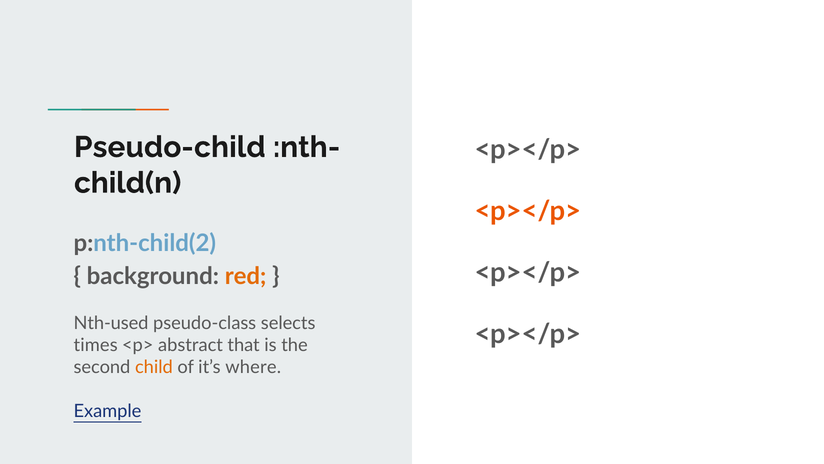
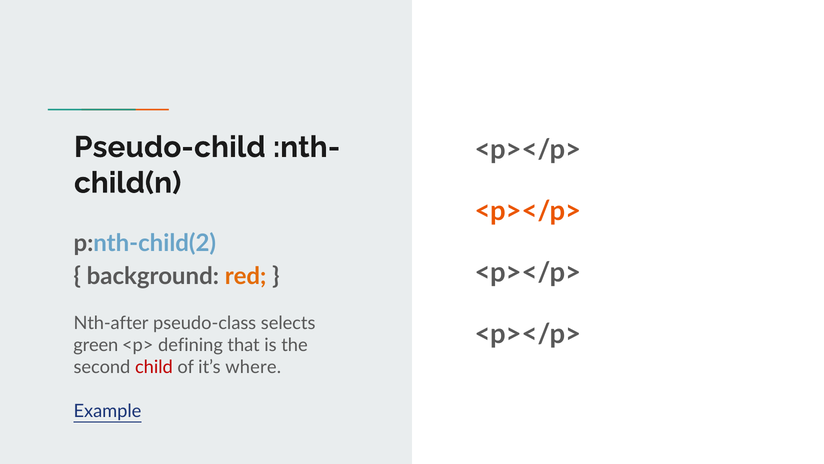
Nth-used: Nth-used -> Nth-after (111, 323)
times: times -> green (96, 345)
abstract: abstract -> defining (191, 345)
child colour: orange -> red (154, 367)
